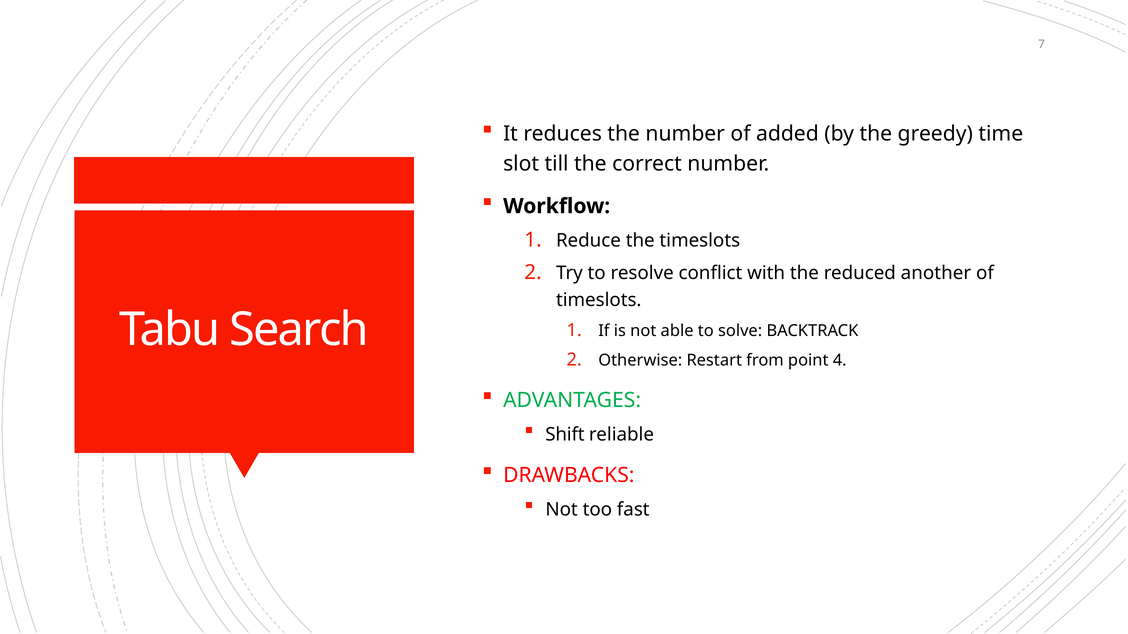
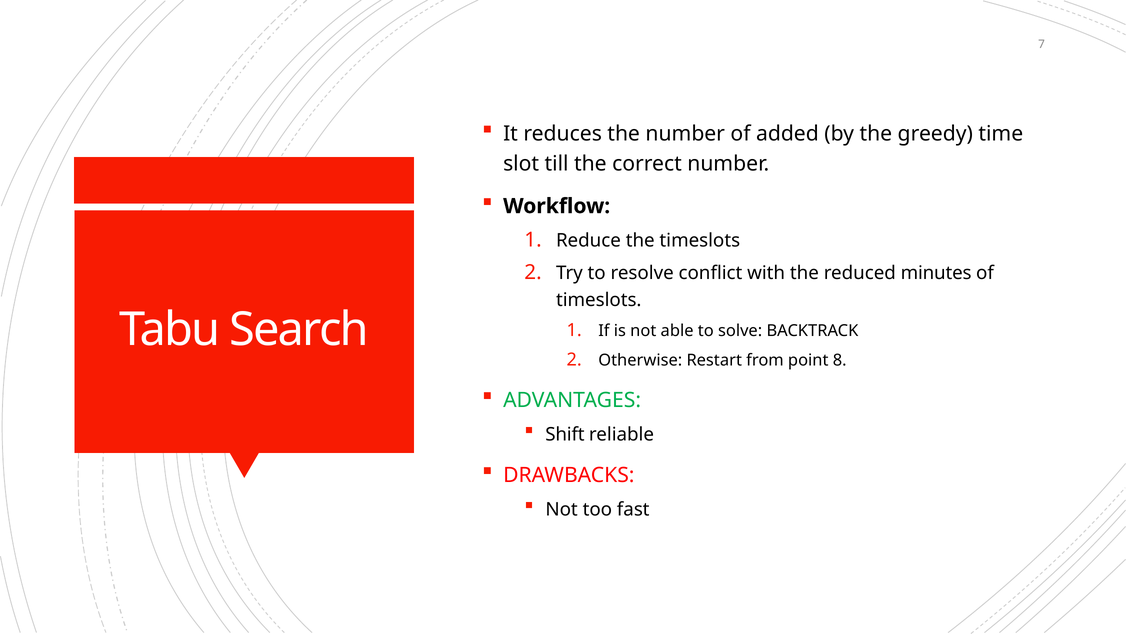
another: another -> minutes (936, 273)
4: 4 -> 8 (840, 361)
